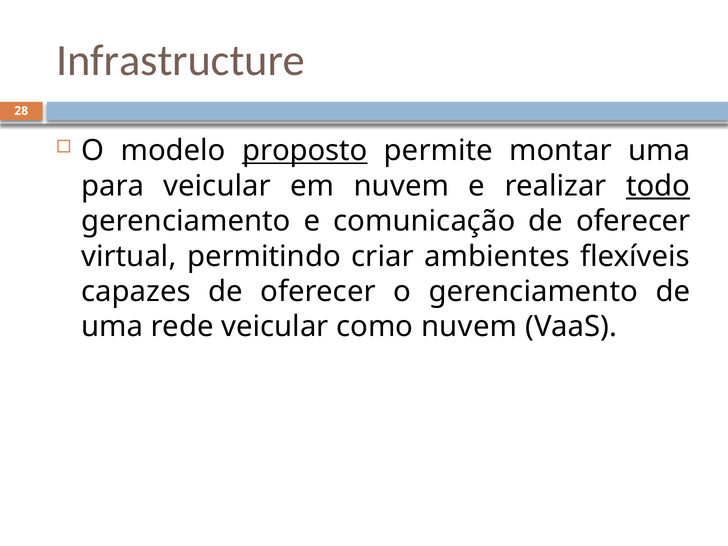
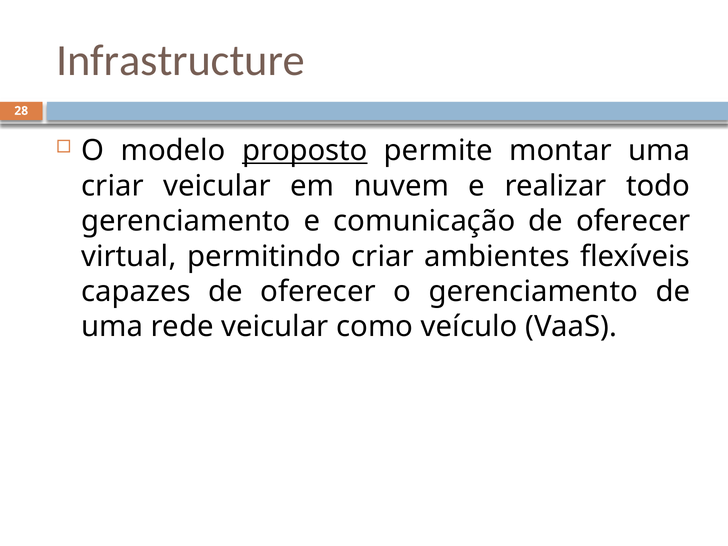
para: para -> criar (113, 186)
todo underline: present -> none (658, 186)
como nuvem: nuvem -> veículo (469, 327)
